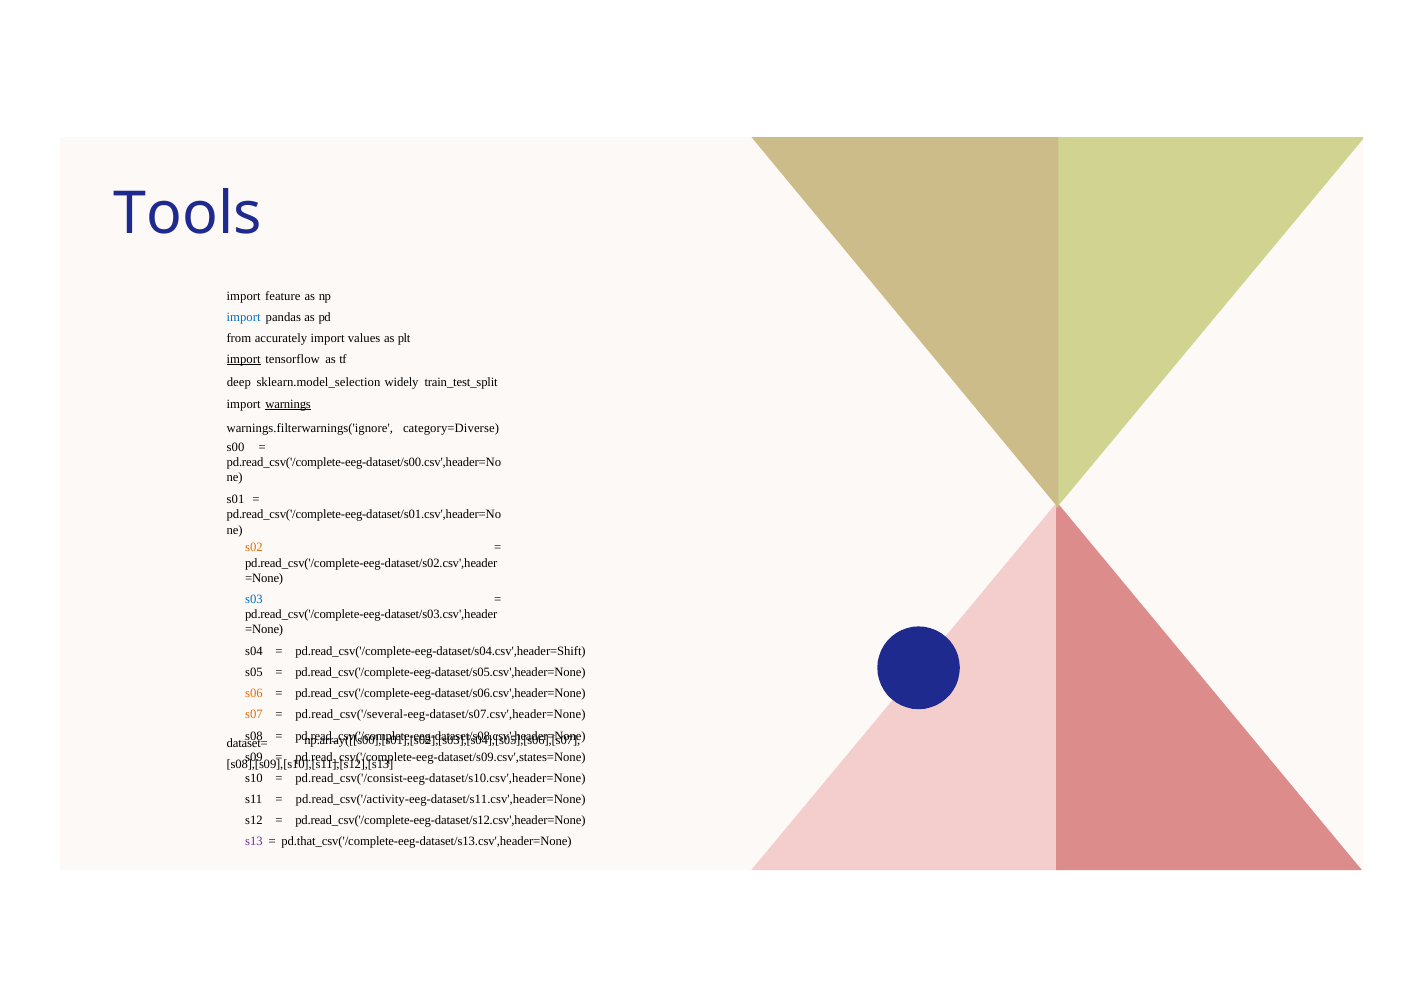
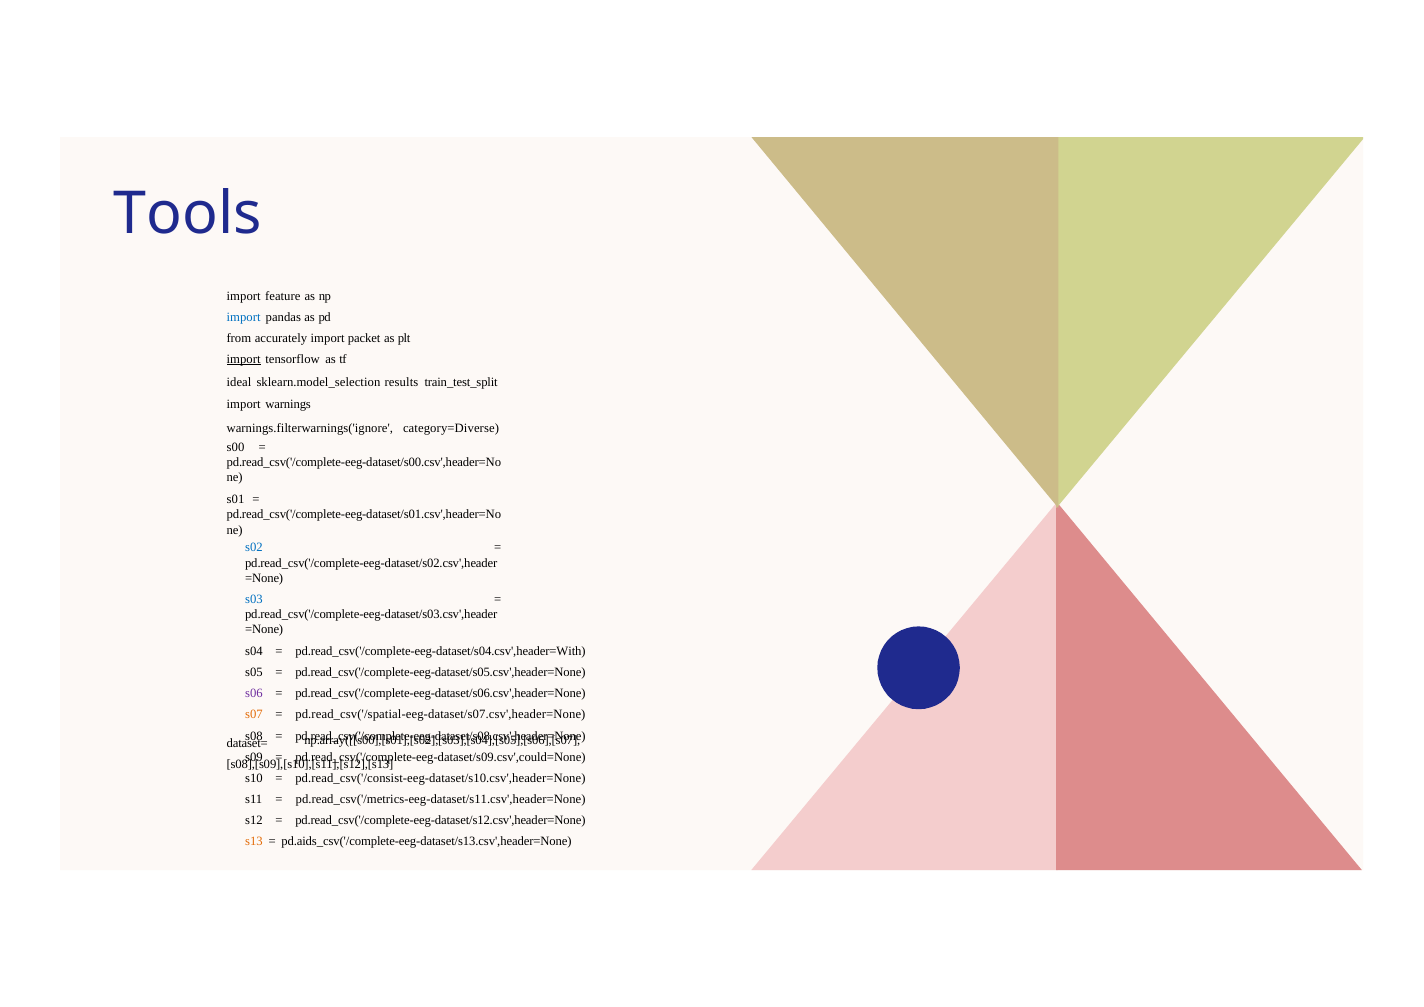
values: values -> packet (364, 338)
deep: deep -> ideal (239, 383)
widely: widely -> results (401, 383)
warnings underline: present -> none (288, 404)
s02 colour: orange -> blue (254, 548)
pd.read_csv('/complete-eeg-dataset/s04.csv',header=Shift: pd.read_csv('/complete-eeg-dataset/s04.csv',header=Shift -> pd.read_csv('/complete-eeg-dataset/s04.csv',header=With (440, 651)
s06 colour: orange -> purple (254, 694)
pd.read_csv('/several-eeg-dataset/s07.csv',header=None: pd.read_csv('/several-eeg-dataset/s07.csv',header=None -> pd.read_csv('/spatial-eeg-dataset/s07.csv',header=None (440, 715)
pd.read_csv('/complete-eeg-dataset/s09.csv',states=None: pd.read_csv('/complete-eeg-dataset/s09.csv',states=None -> pd.read_csv('/complete-eeg-dataset/s09.csv',could=None (440, 757)
pd.read_csv('/activity-eeg-dataset/s11.csv',header=None: pd.read_csv('/activity-eeg-dataset/s11.csv',header=None -> pd.read_csv('/metrics-eeg-dataset/s11.csv',header=None (441, 799)
s13 colour: purple -> orange (254, 842)
pd.that_csv('/complete-eeg-dataset/s13.csv',header=None: pd.that_csv('/complete-eeg-dataset/s13.csv',header=None -> pd.aids_csv('/complete-eeg-dataset/s13.csv',header=None (427, 842)
